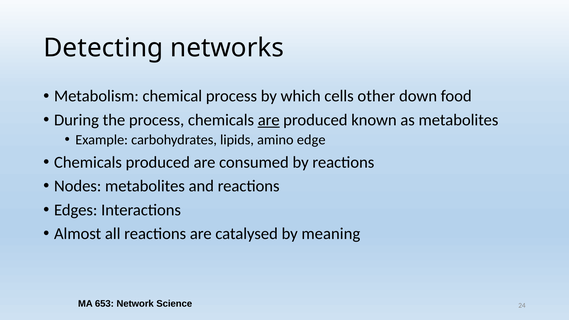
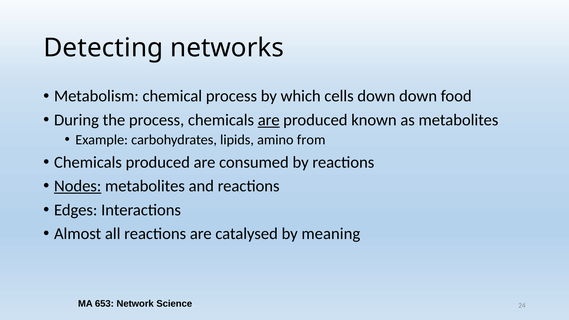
cells other: other -> down (376, 96)
edge: edge -> from (311, 140)
Nodes underline: none -> present (78, 186)
